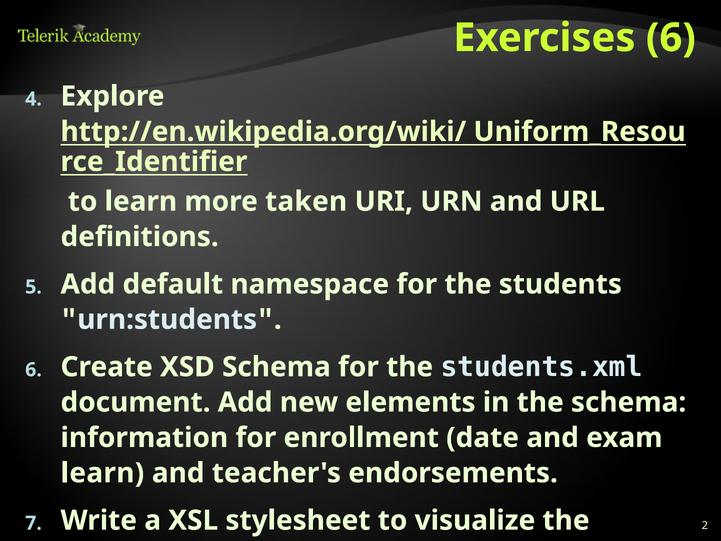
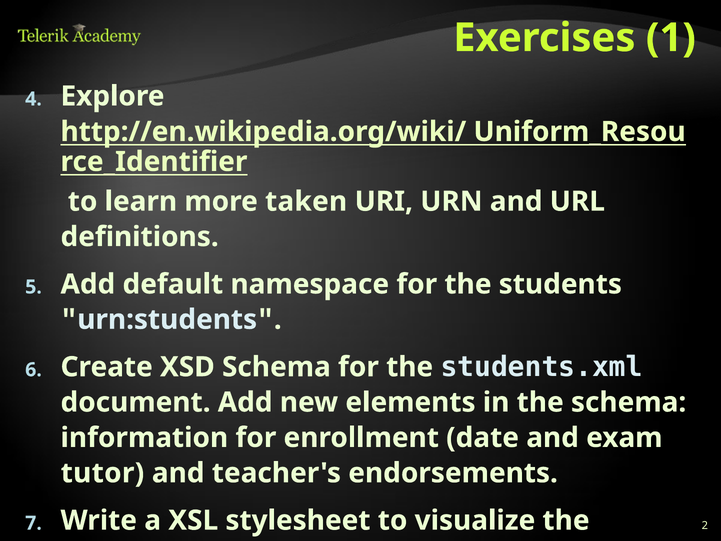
Exercises 6: 6 -> 1 (671, 38)
learn: learn -> tutor (102, 473)
